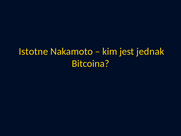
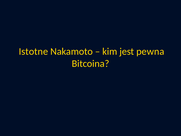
jednak: jednak -> pewna (150, 51)
